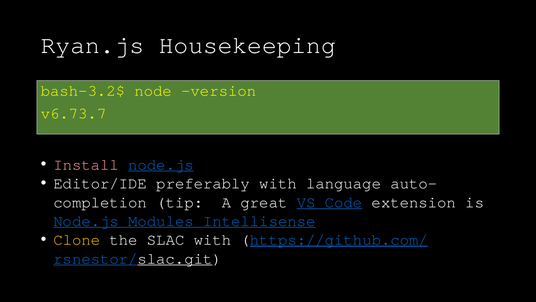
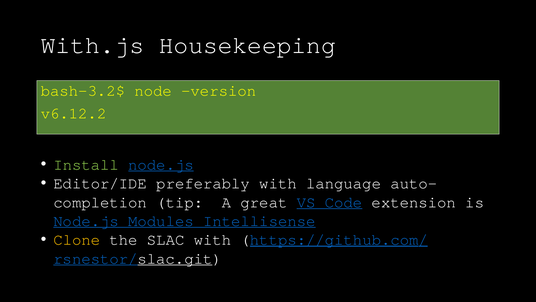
Ryan.js: Ryan.js -> With.js (92, 45)
v6.73.7: v6.73.7 -> v6.12.2 (74, 113)
Install colour: pink -> light green (86, 164)
